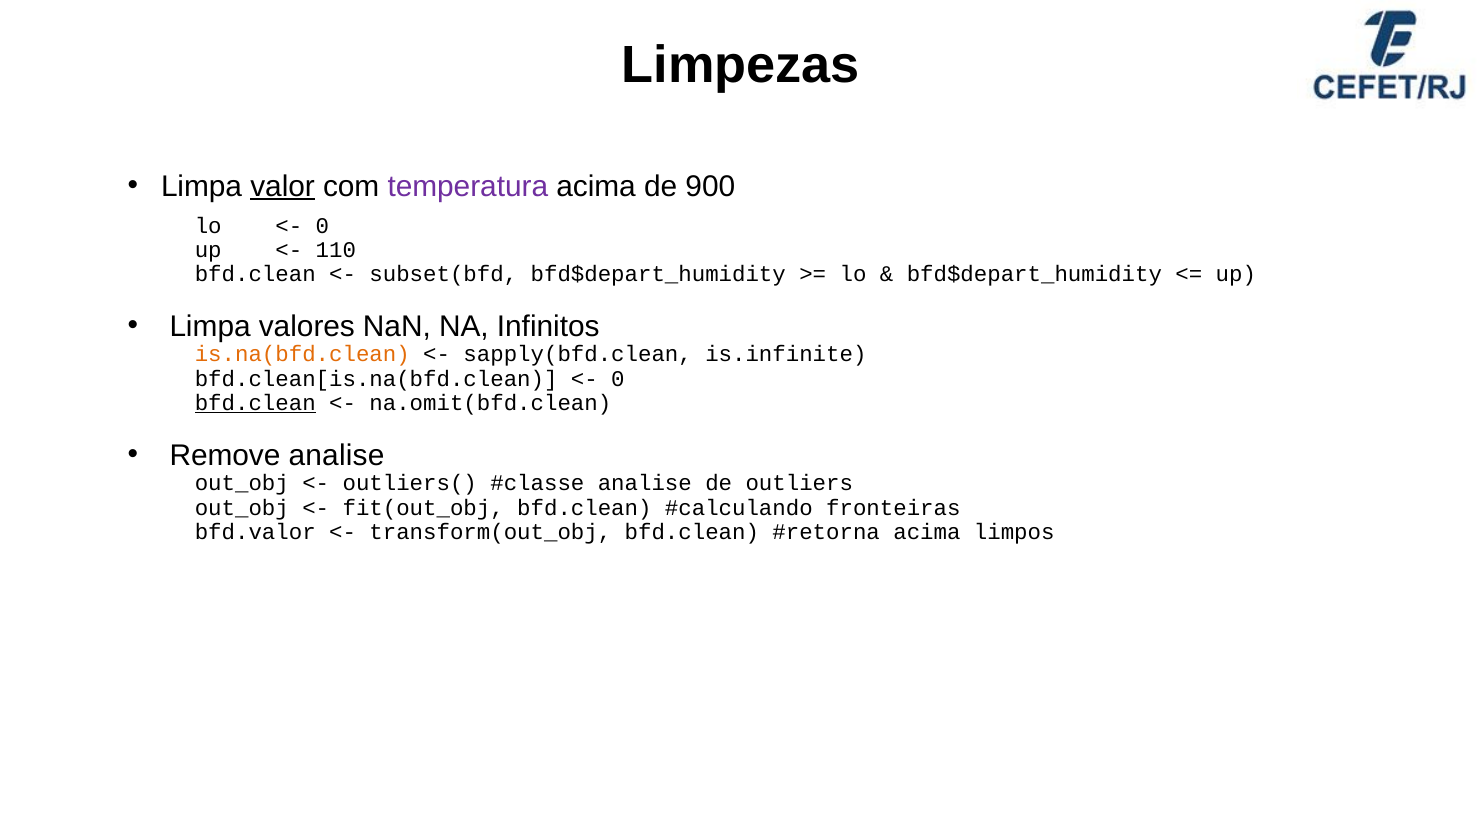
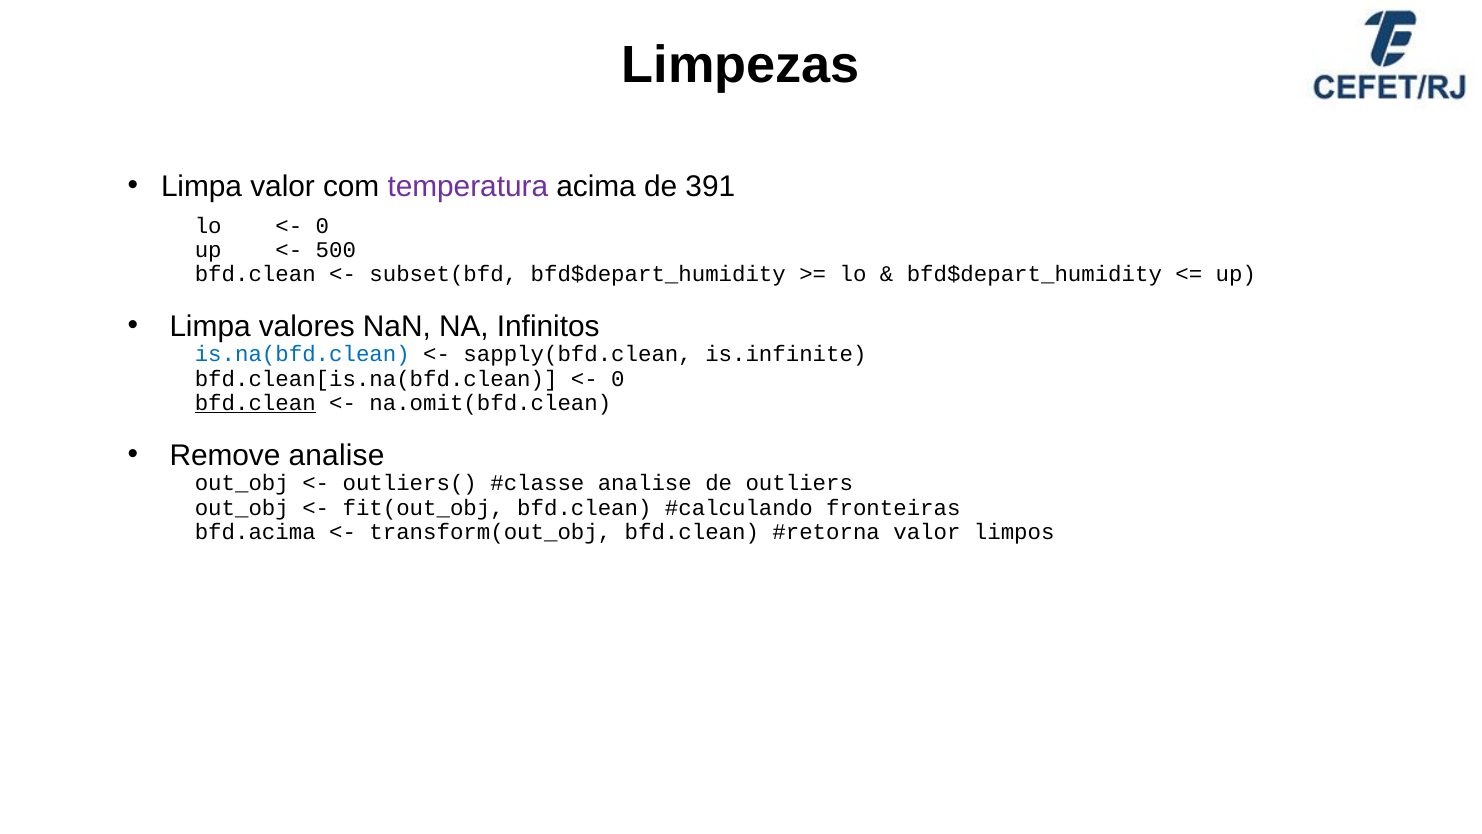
valor underline: present -> none (283, 186)
900: 900 -> 391 (710, 186)
110: 110 -> 500 (336, 250)
is.na(bfd.clean colour: orange -> blue (302, 354)
bfd.valor: bfd.valor -> bfd.acima (255, 532)
acima: acima -> valor (927, 532)
